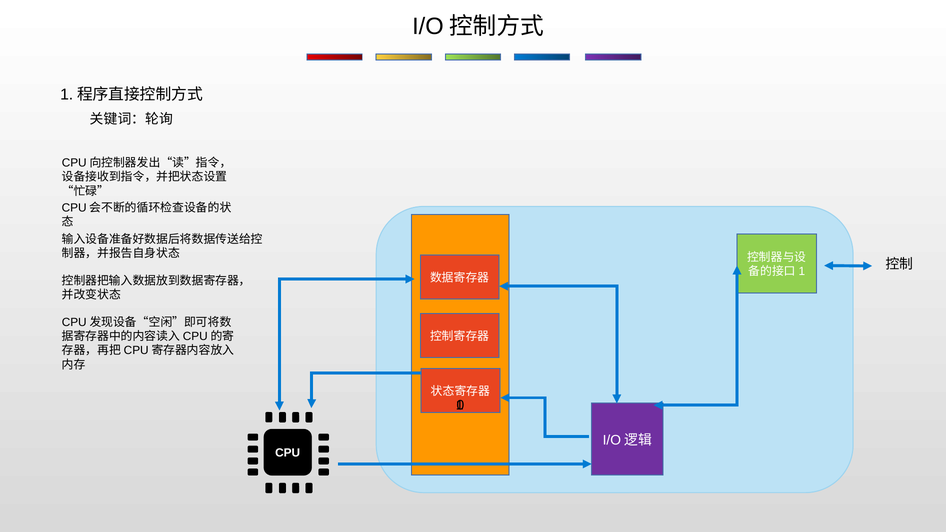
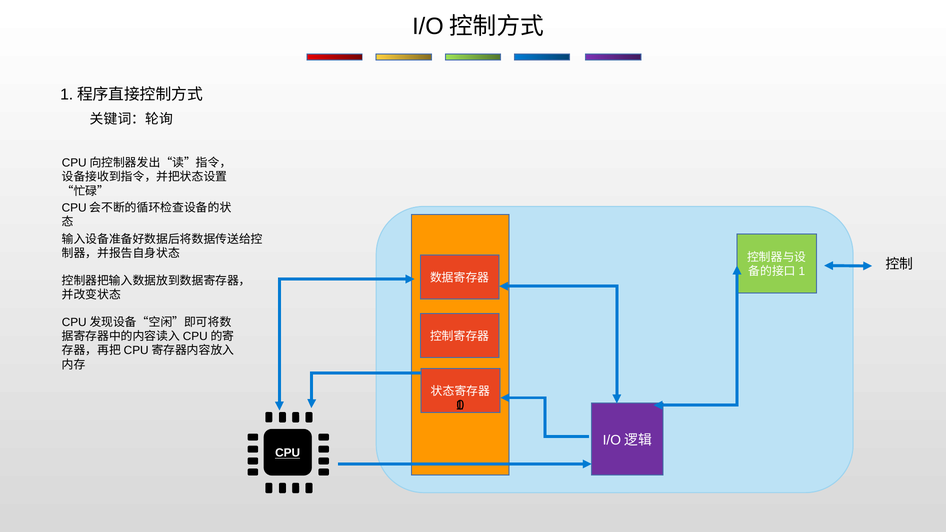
CPU underline: none -> present (288, 453)
